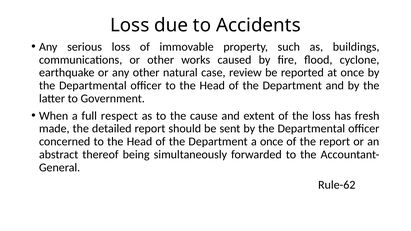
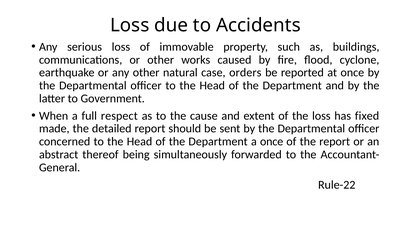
review: review -> orders (245, 73)
fresh: fresh -> fixed (367, 116)
Rule-62: Rule-62 -> Rule-22 (337, 185)
